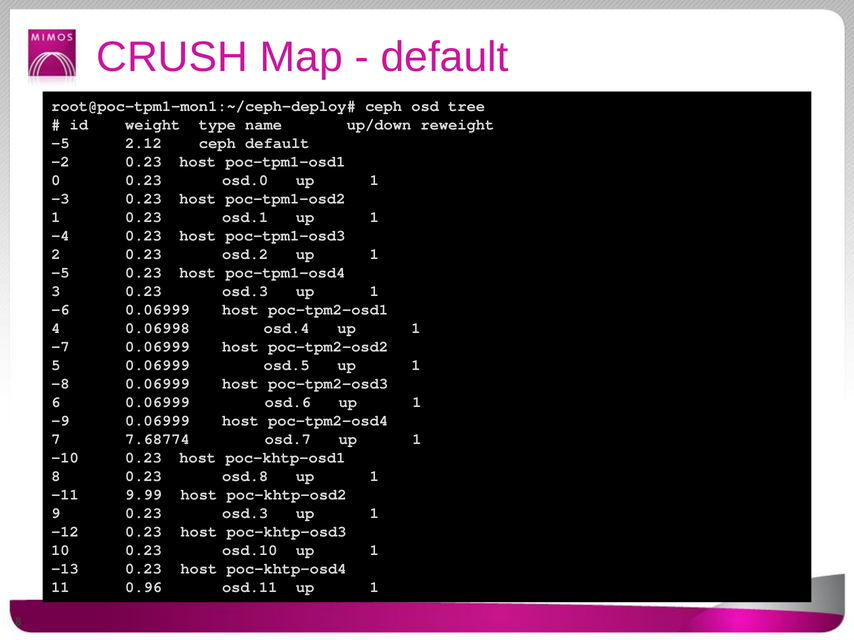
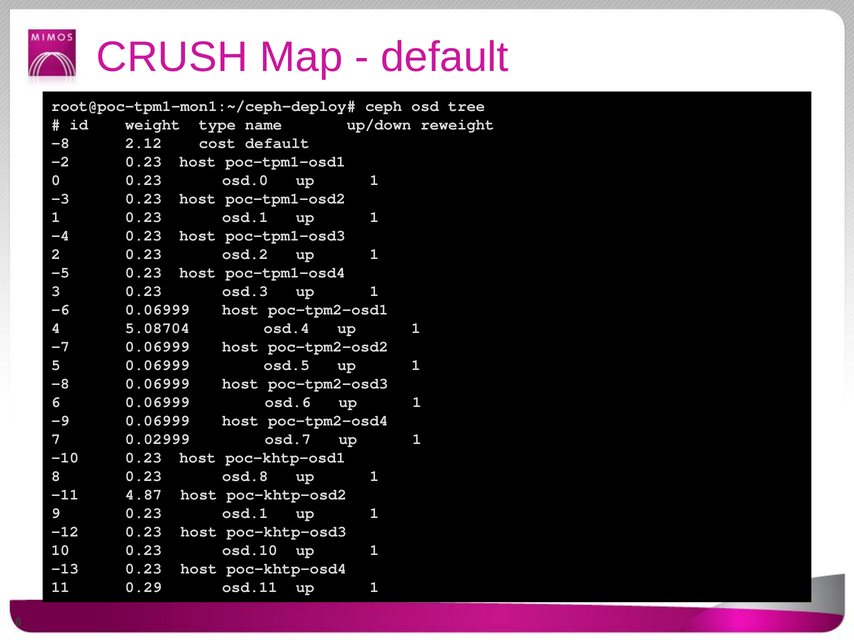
-5: -5 -> -8 (60, 143)
2.12 ceph: ceph -> cost (217, 143)
0.06998: 0.06998 -> 5.08704 (157, 329)
7.68774: 7.68774 -> 0.02999 (157, 440)
9.99: 9.99 -> 4.87 (144, 495)
9 0.23 osd.3: osd.3 -> osd.1 (245, 514)
0.96: 0.96 -> 0.29 (144, 588)
